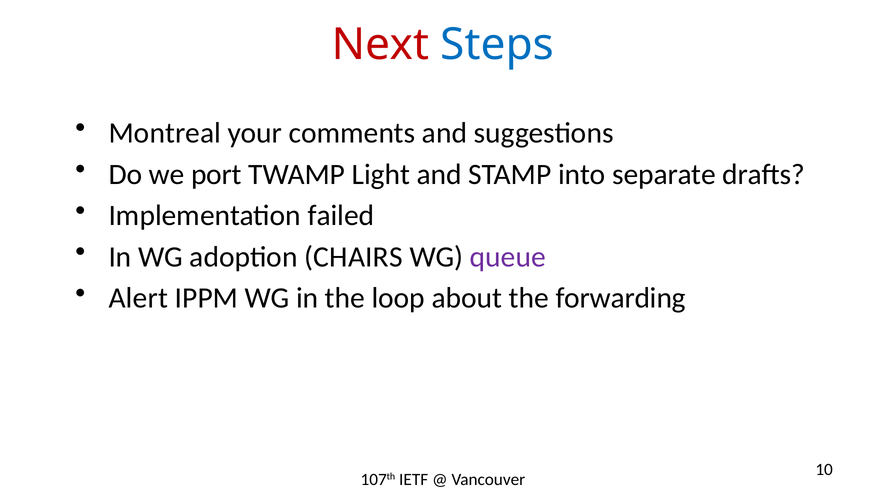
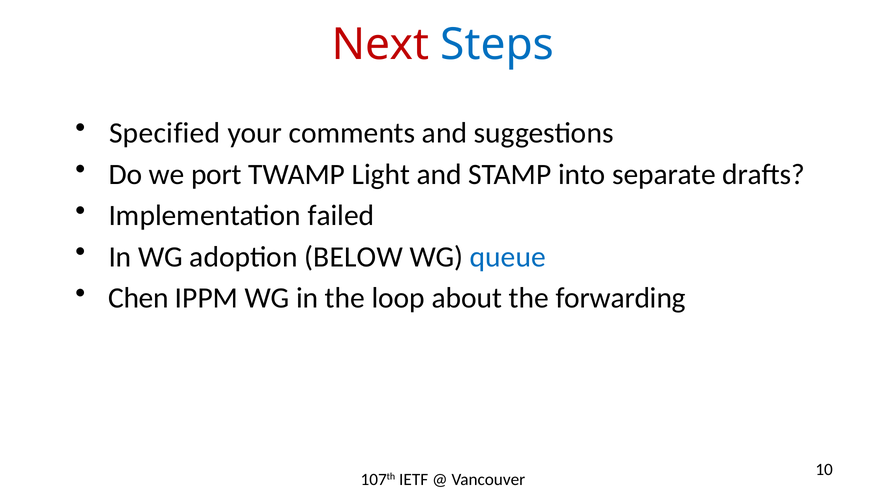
Montreal: Montreal -> Specified (165, 133)
CHAIRS: CHAIRS -> BELOW (354, 257)
queue colour: purple -> blue (508, 257)
Alert: Alert -> Chen (139, 298)
